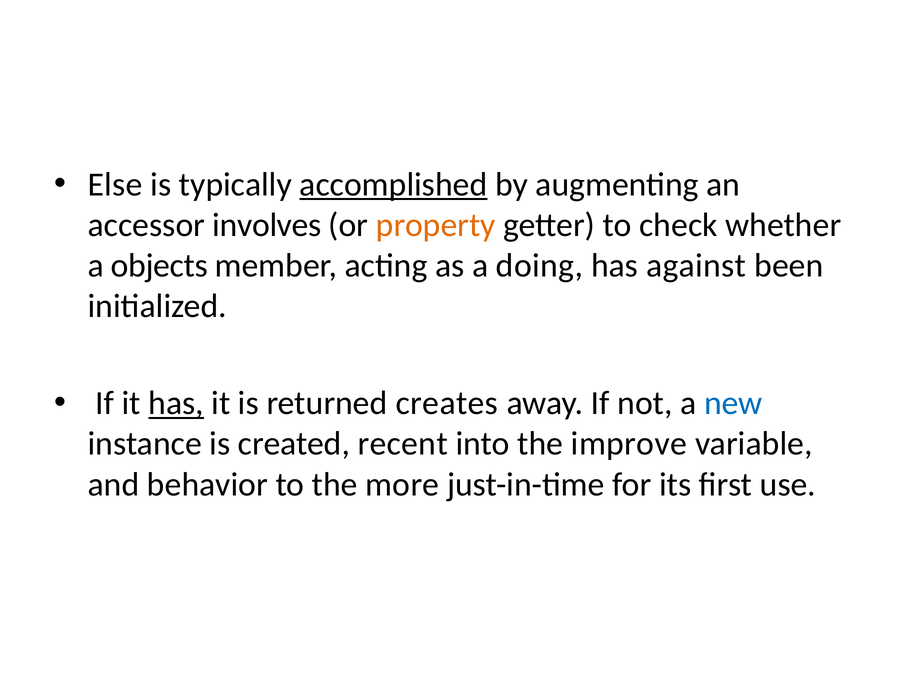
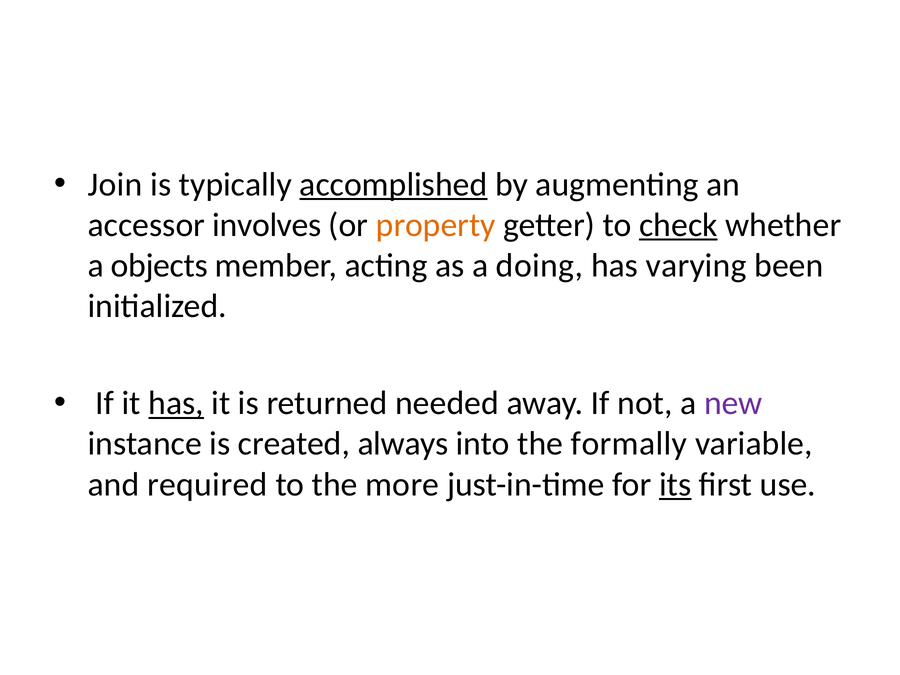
Else: Else -> Join (115, 185)
check underline: none -> present (678, 225)
against: against -> varying (696, 266)
creates: creates -> needed (447, 403)
new colour: blue -> purple (733, 403)
recent: recent -> always (403, 444)
improve: improve -> formally (629, 444)
behavior: behavior -> required (207, 484)
its underline: none -> present (675, 484)
